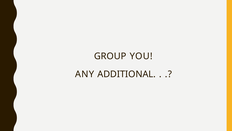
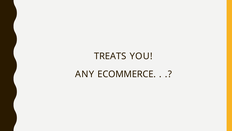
GROUP: GROUP -> TREATS (110, 56)
ADDITIONAL: ADDITIONAL -> ECOMMERCE (127, 74)
